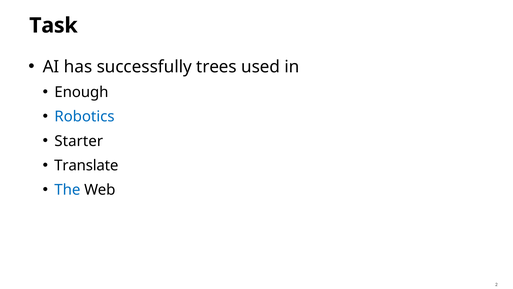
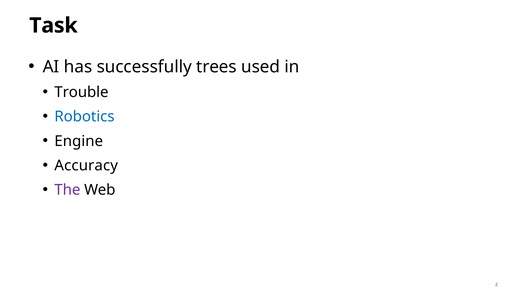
Enough: Enough -> Trouble (81, 92)
Starter: Starter -> Engine (79, 141)
Translate: Translate -> Accuracy (86, 165)
The colour: blue -> purple (67, 190)
